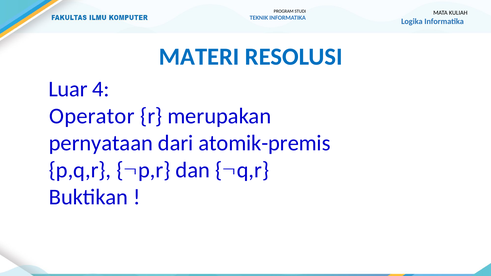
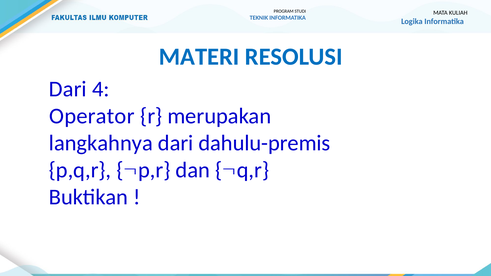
Luar: Luar -> Dari (68, 89)
pernyataan: pernyataan -> langkahnya (101, 143)
atomik-premis: atomik-premis -> dahulu-premis (264, 143)
